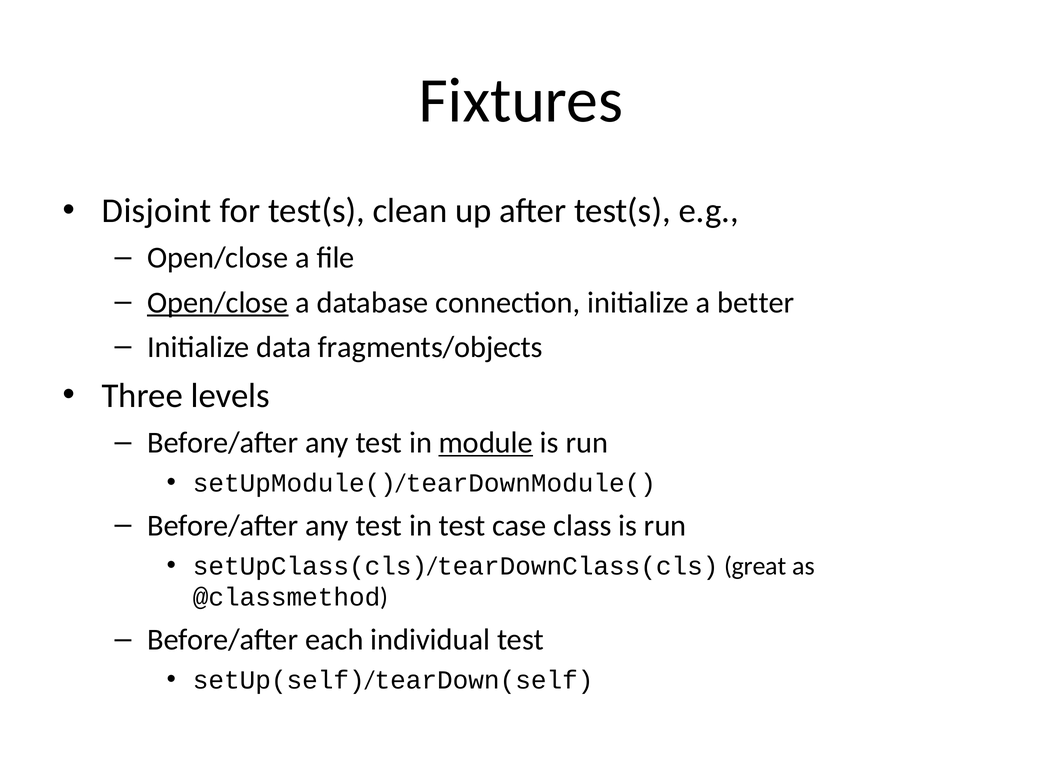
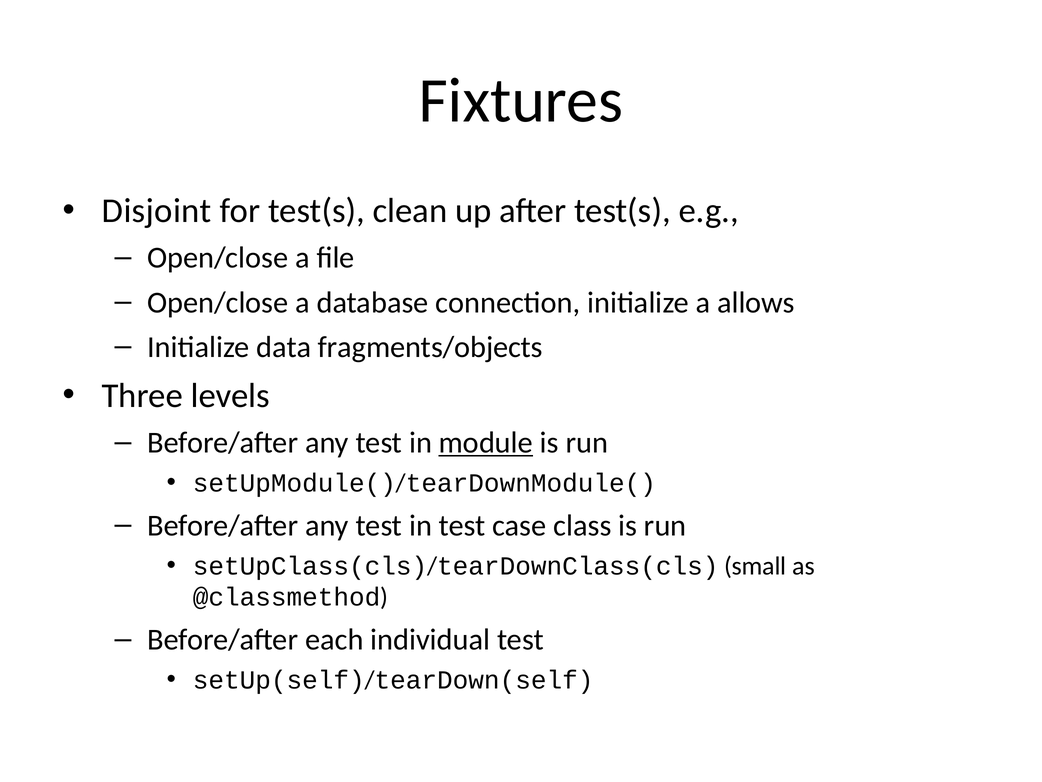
Open/close underline: present -> none (218, 302)
better: better -> allows (756, 302)
great: great -> small (755, 566)
